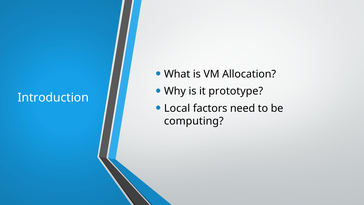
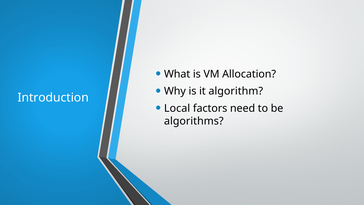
prototype: prototype -> algorithm (236, 91)
computing: computing -> algorithms (194, 121)
